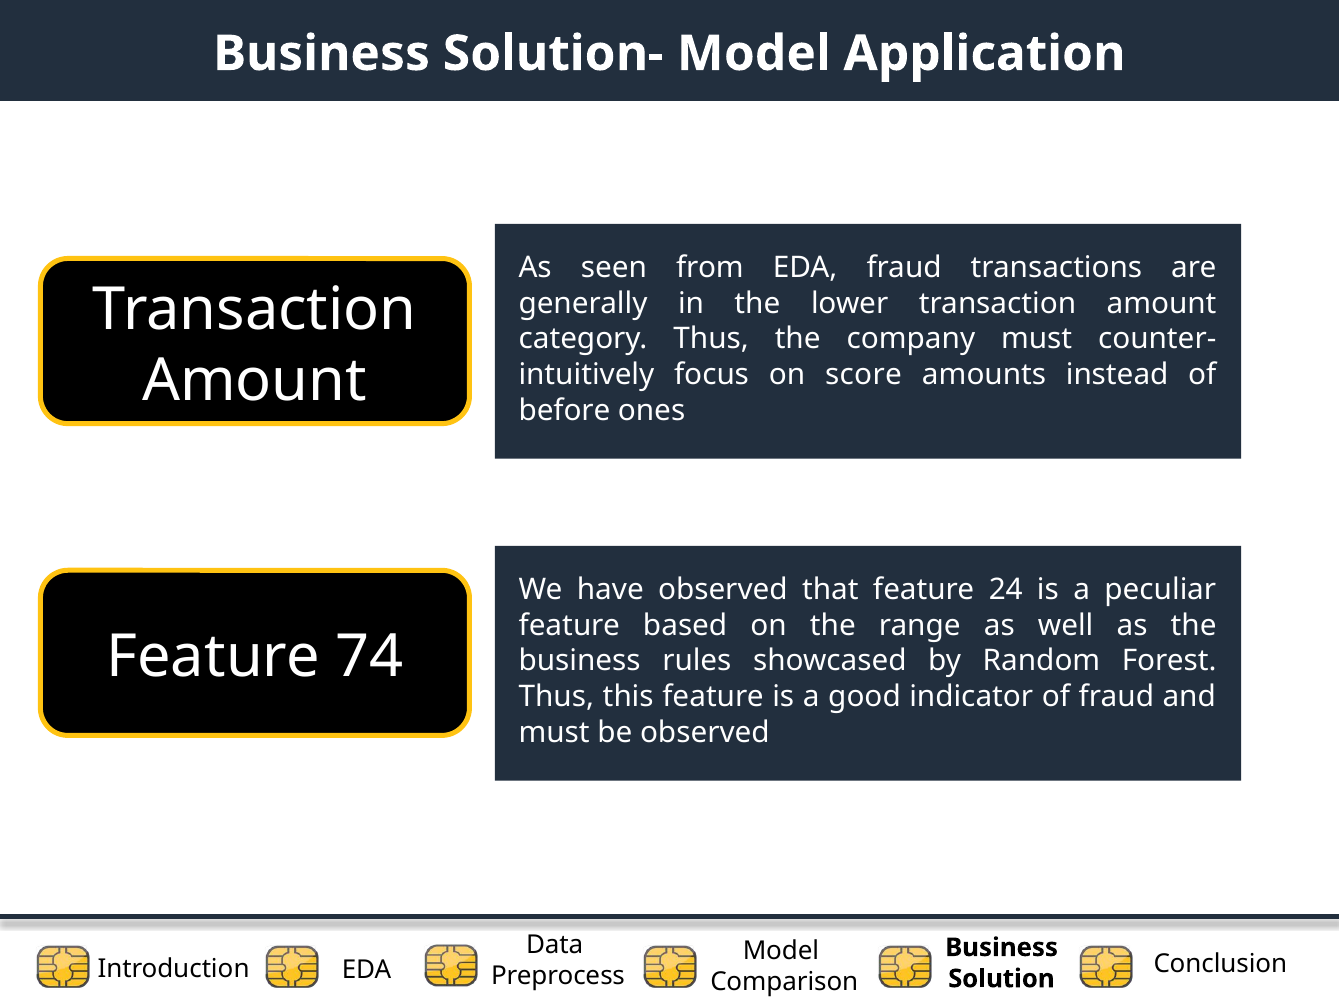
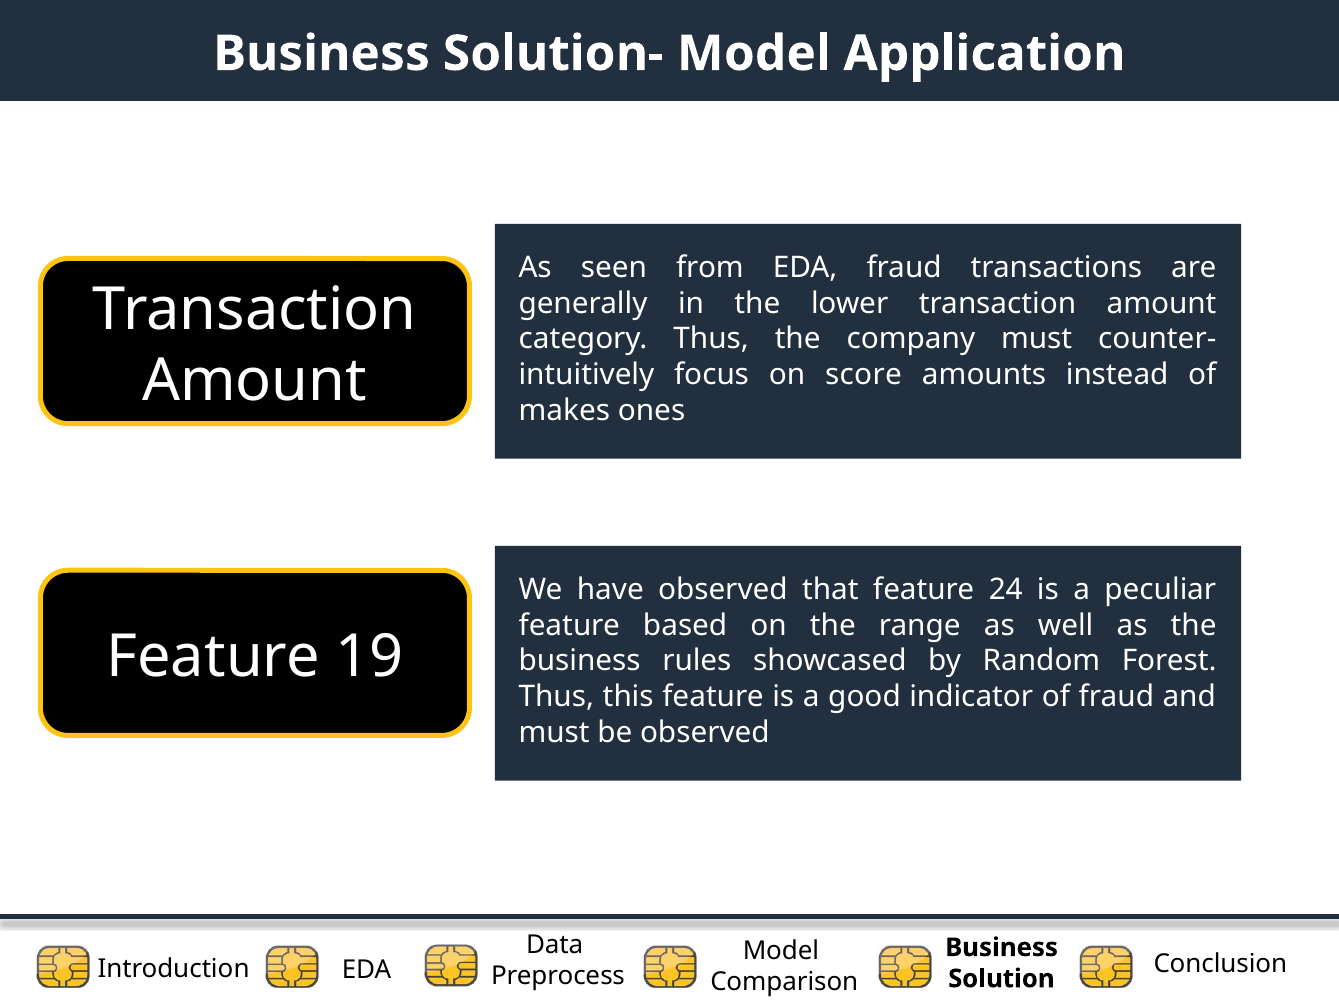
before: before -> makes (564, 410)
74: 74 -> 19 (369, 657)
